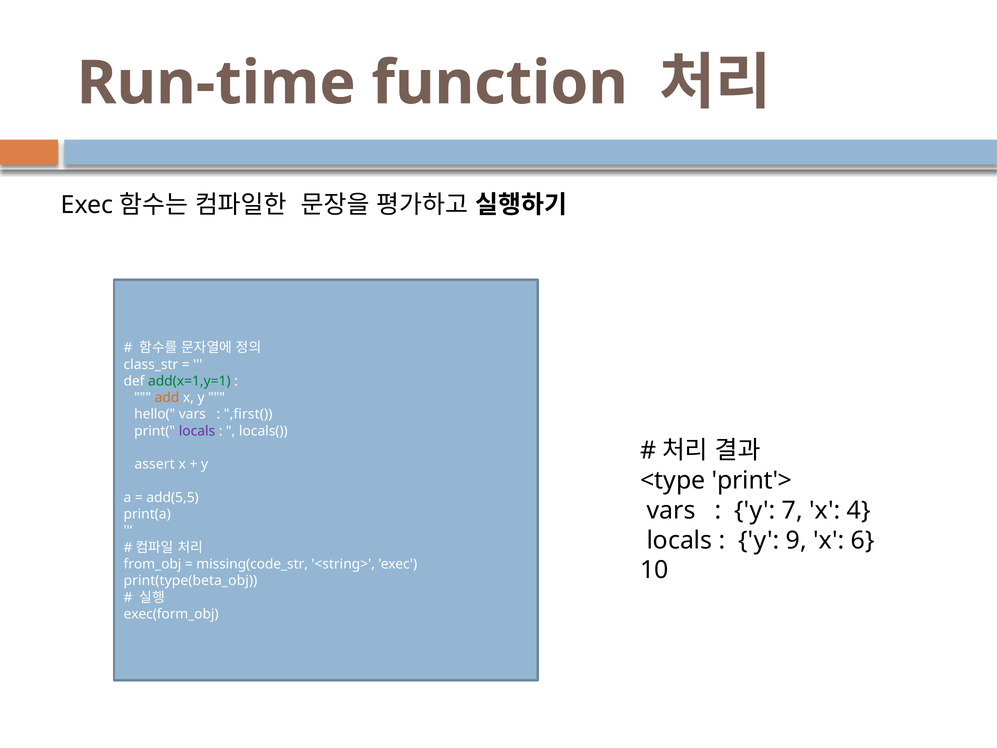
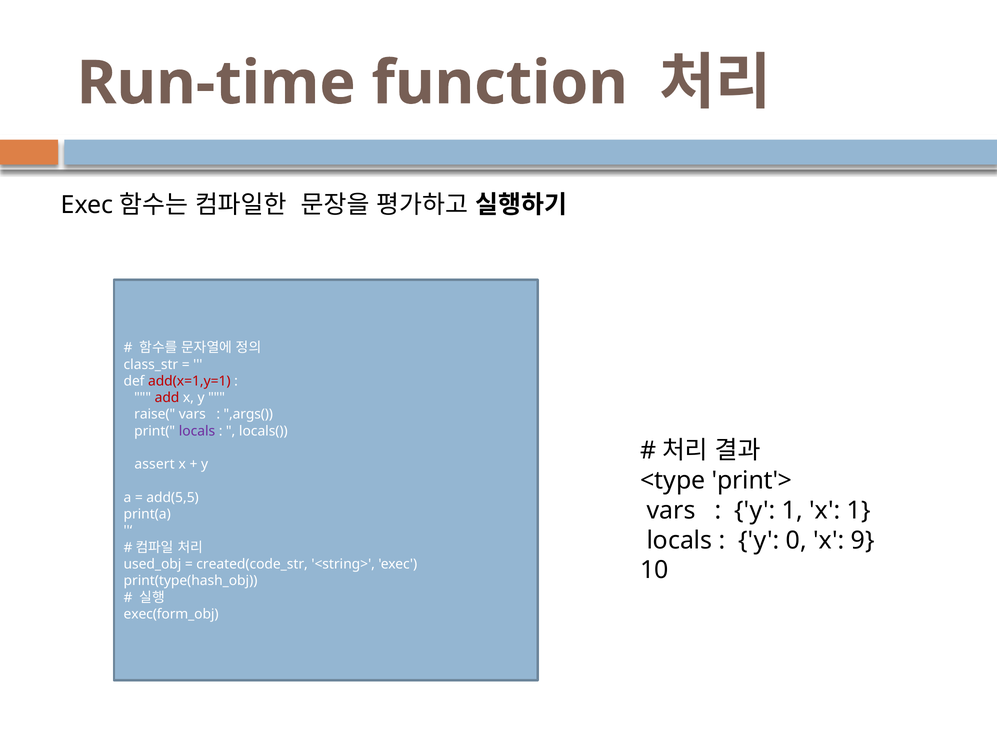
add(x=1,y=1 colour: green -> red (189, 381)
add colour: orange -> red (167, 398)
hello(: hello( -> raise( (155, 414)
,first(: ,first( -> ,args( (248, 414)
y 7: 7 -> 1 (792, 510)
x 4: 4 -> 1 (859, 510)
9: 9 -> 0 (796, 540)
6: 6 -> 9 (863, 540)
from_obj: from_obj -> used_obj (153, 564)
missing(code_str: missing(code_str -> created(code_str (252, 564)
print(type(beta_obj: print(type(beta_obj -> print(type(hash_obj (191, 581)
